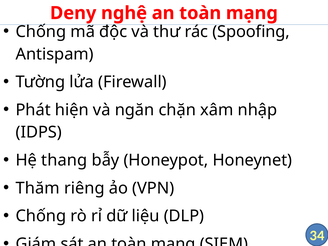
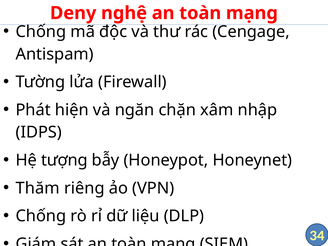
Spoofing: Spoofing -> Cengage (251, 32)
thang: thang -> tượng (64, 160)
